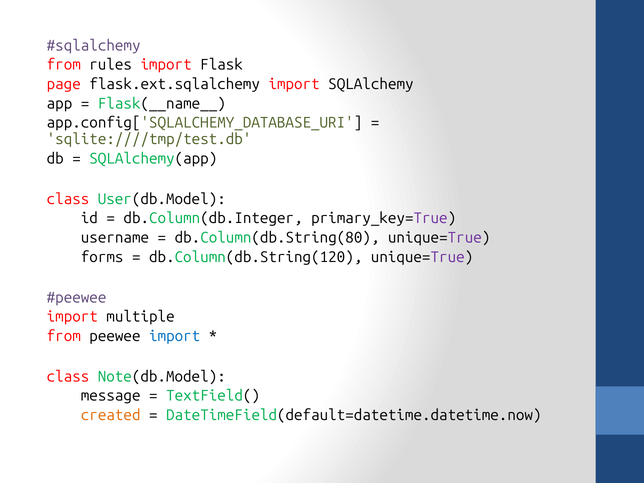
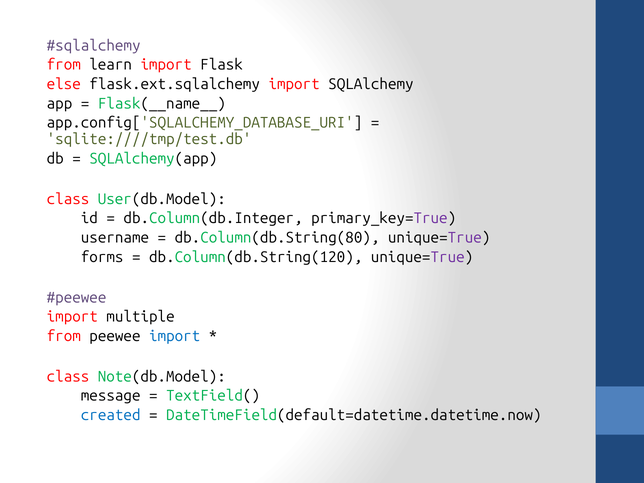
rules: rules -> learn (111, 65)
page: page -> else (64, 84)
created colour: orange -> blue (111, 415)
